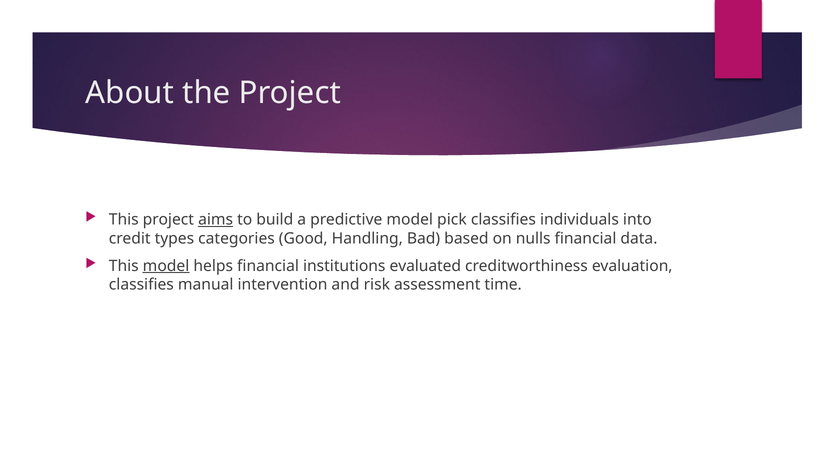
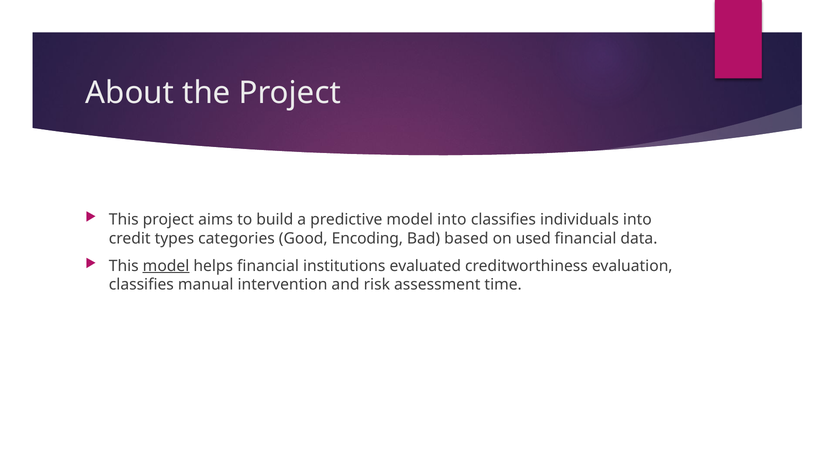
aims underline: present -> none (216, 219)
model pick: pick -> into (452, 219)
Handling: Handling -> Encoding (367, 238)
nulls: nulls -> used (533, 238)
